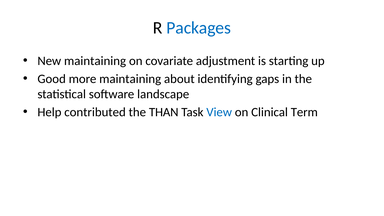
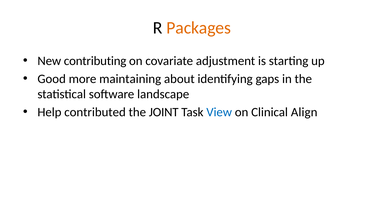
Packages colour: blue -> orange (199, 28)
New maintaining: maintaining -> contributing (95, 61)
THAN: THAN -> JOINT (164, 112)
Term: Term -> Align (304, 112)
